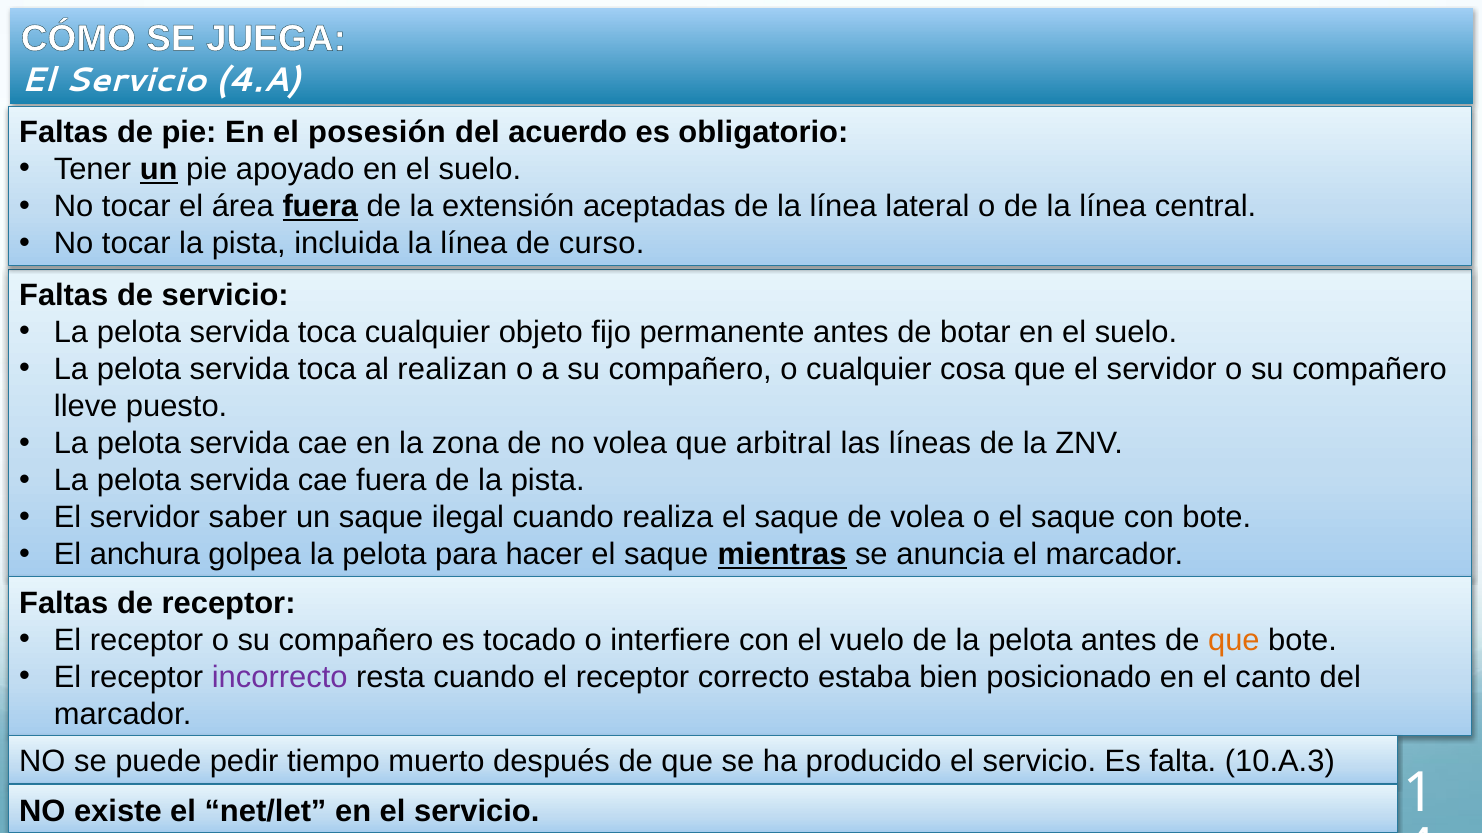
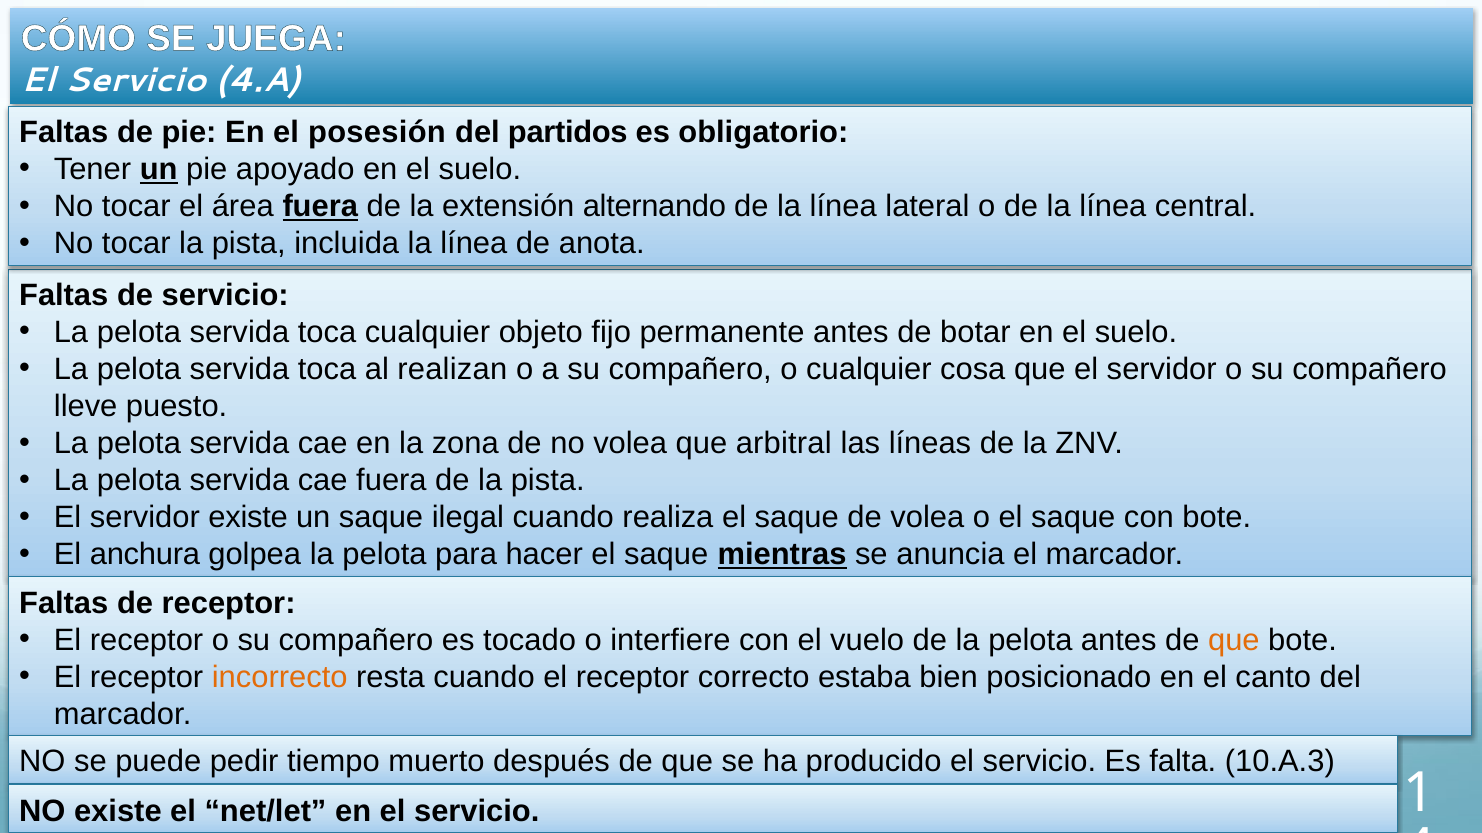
acuerdo: acuerdo -> partidos (568, 133)
aceptadas: aceptadas -> alternando (654, 207)
curso: curso -> anota (602, 244)
servidor saber: saber -> existe (248, 518)
incorrecto colour: purple -> orange (280, 677)
